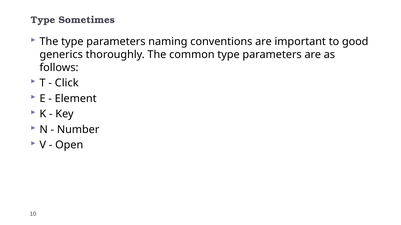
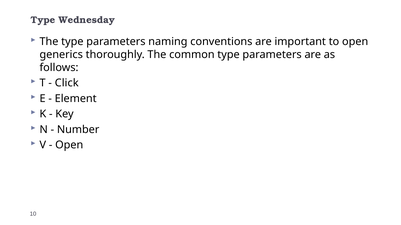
Sometimes: Sometimes -> Wednesday (87, 20)
to good: good -> open (355, 42)
